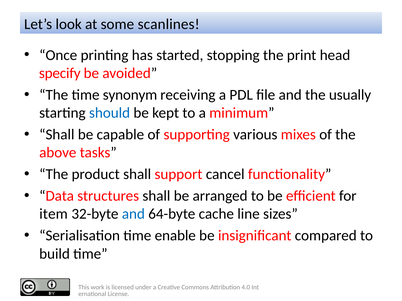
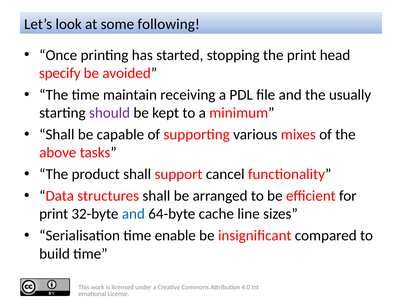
scanlines: scanlines -> following (169, 24)
synonym: synonym -> maintain (130, 95)
should colour: blue -> purple (110, 113)
item: item -> print (54, 214)
